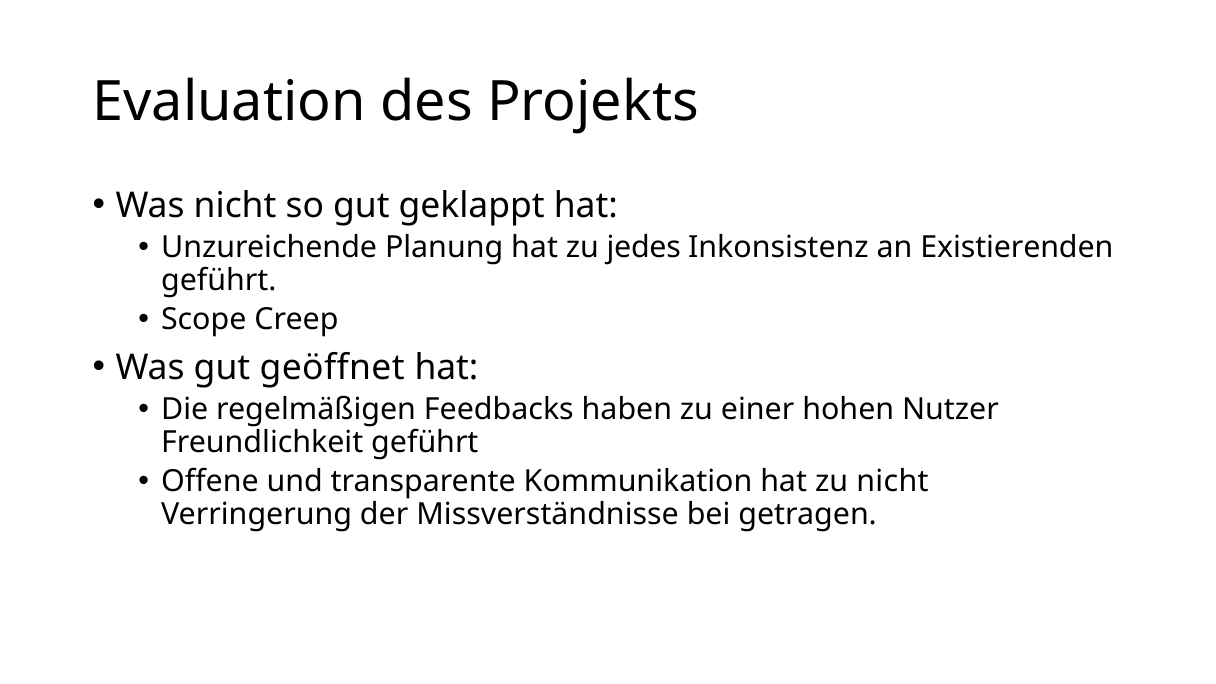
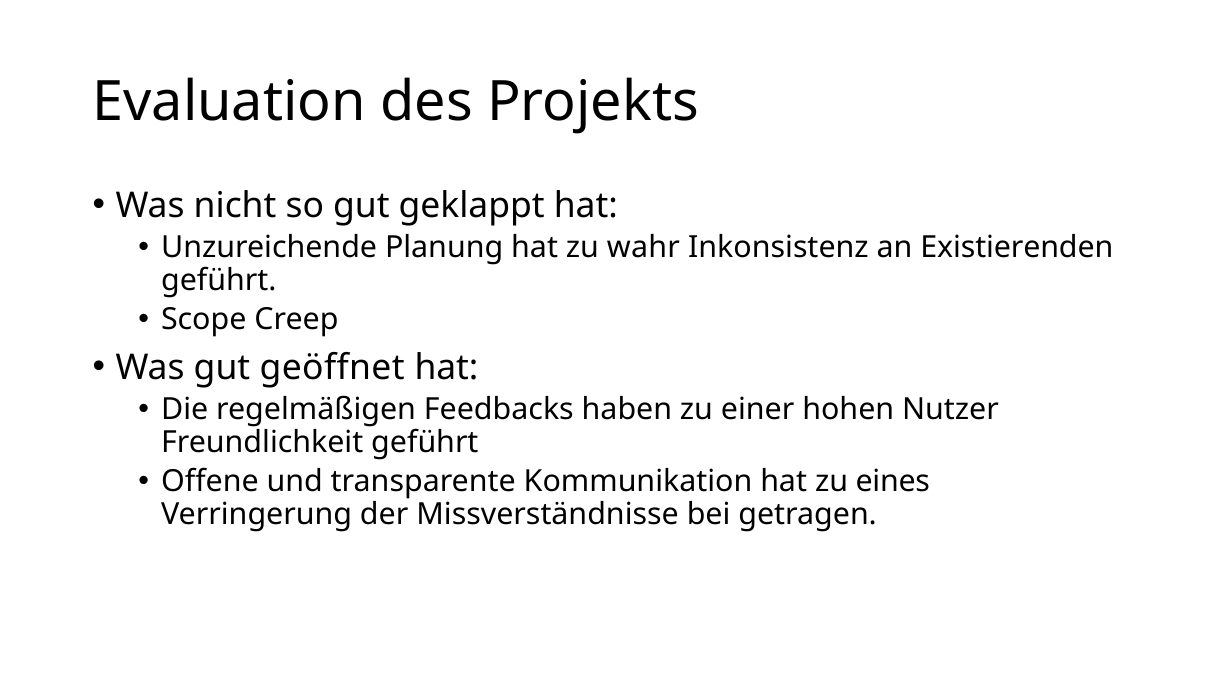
jedes: jedes -> wahr (643, 248)
zu nicht: nicht -> eines (893, 482)
